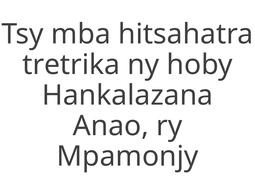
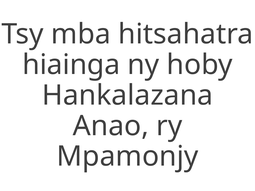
tretrika: tretrika -> hiainga (71, 65)
